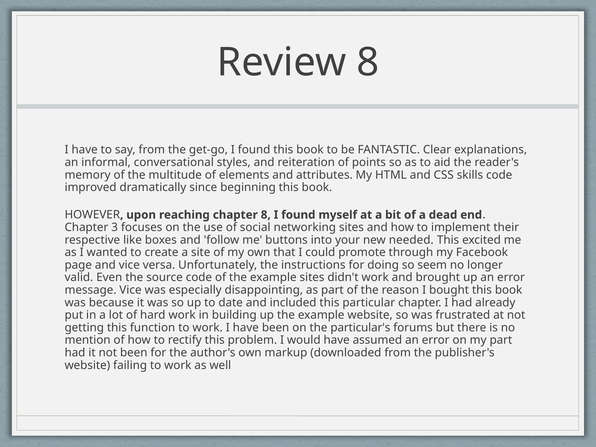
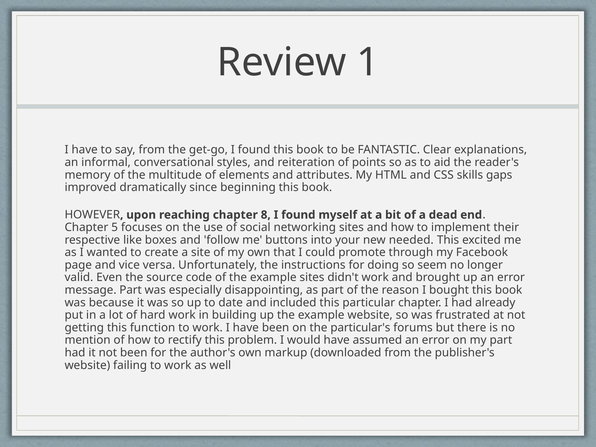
Review 8: 8 -> 1 (368, 62)
skills code: code -> gaps (499, 175)
3: 3 -> 5 (115, 227)
message Vice: Vice -> Part (131, 290)
